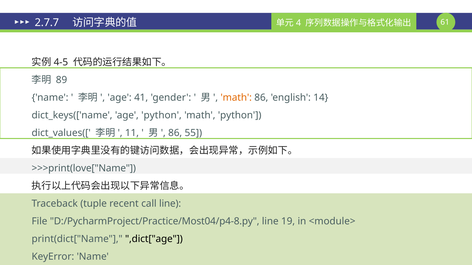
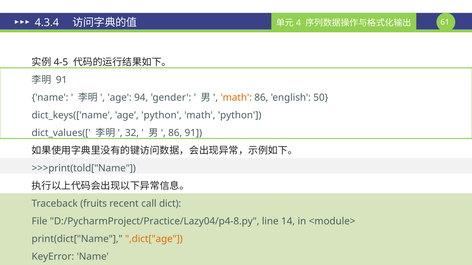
2.7.7: 2.7.7 -> 4.3.4 (47, 23)
89: 89 -> 91 (62, 80)
41: 41 -> 94 (141, 98)
14: 14 -> 50 (321, 98)
11: 11 -> 32 (132, 133)
86 55: 55 -> 91 (193, 133)
>>>print(love["Name: >>>print(love["Name -> >>>print(told["Name (84, 169)
tuple: tuple -> fruits (94, 204)
call line: line -> dict (170, 204)
D:/PycharmProject/Practice/Most04/p4-8.py: D:/PycharmProject/Practice/Most04/p4-8.py -> D:/PycharmProject/Practice/Lazy04/p4-8.py (155, 222)
19: 19 -> 14 (288, 222)
,dict["age colour: black -> orange (154, 239)
